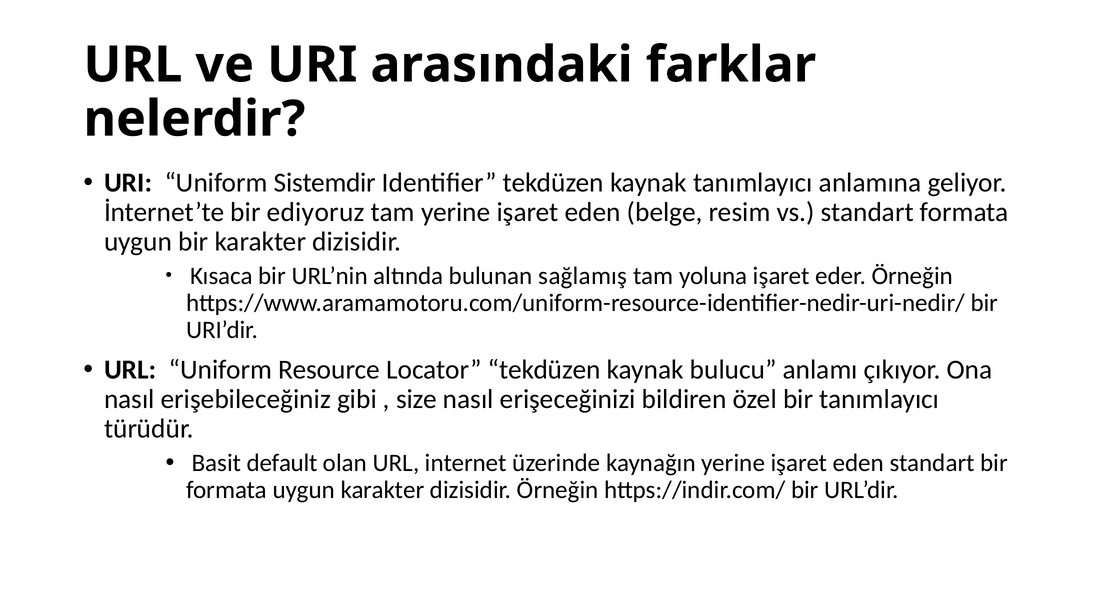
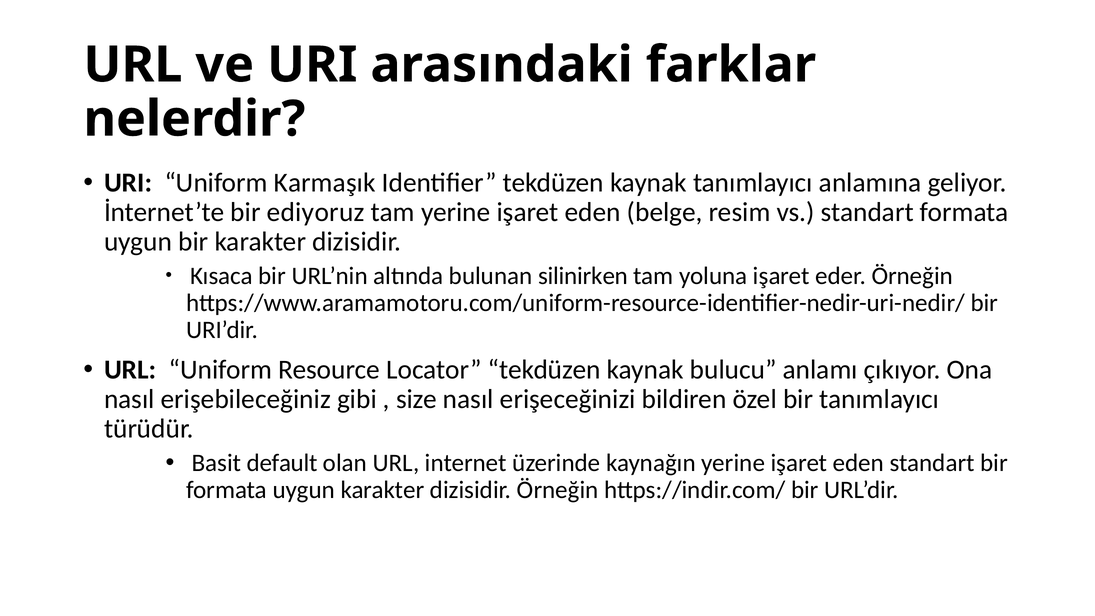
Sistemdir: Sistemdir -> Karmaşık (325, 183)
sağlamış: sağlamış -> silinirken (583, 276)
